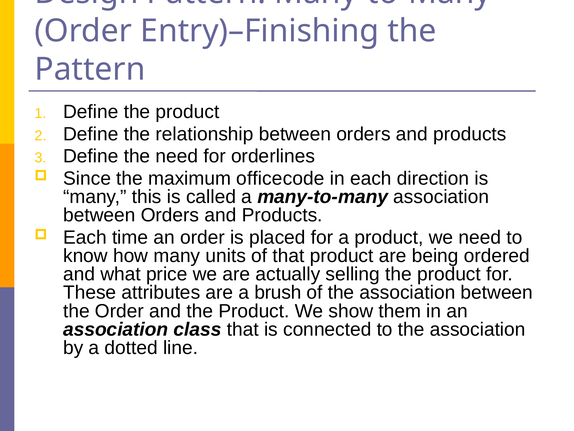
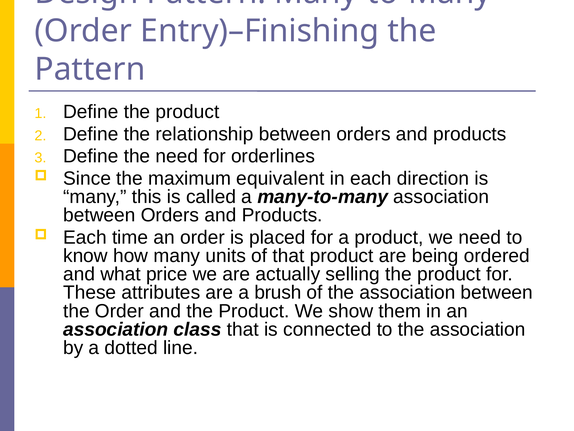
officecode: officecode -> equivalent (280, 178)
